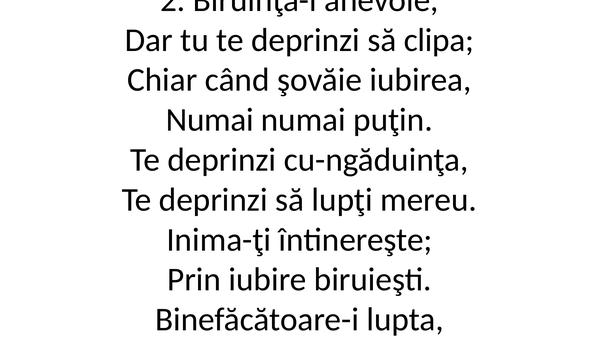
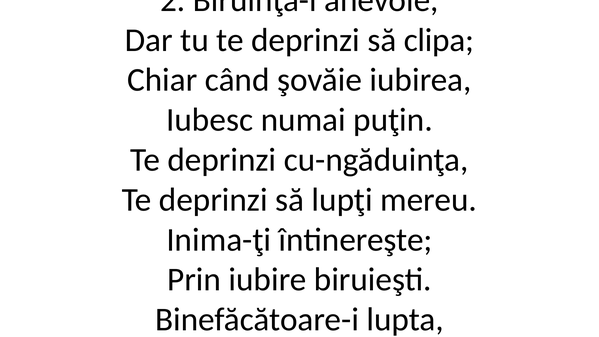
Numai: Numai -> Iubesc (210, 120)
